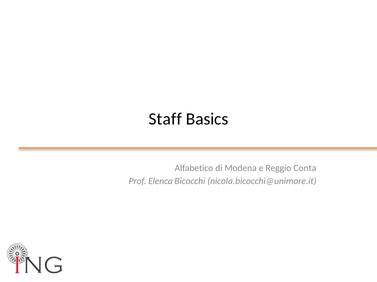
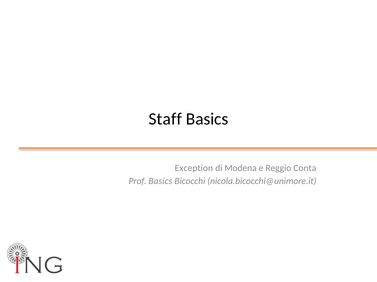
Alfabetico: Alfabetico -> Exception (194, 168)
Prof Elenca: Elenca -> Basics (160, 182)
